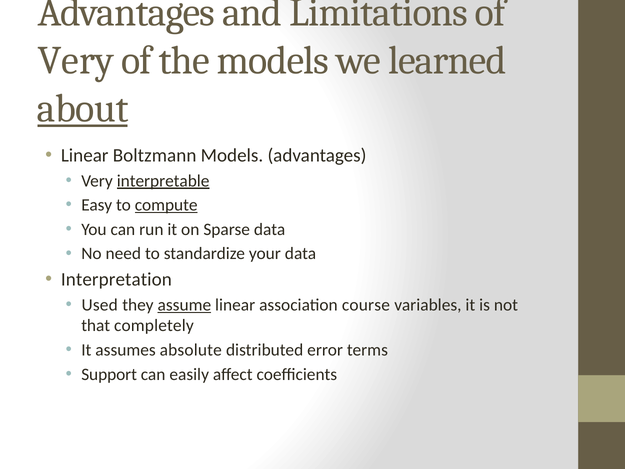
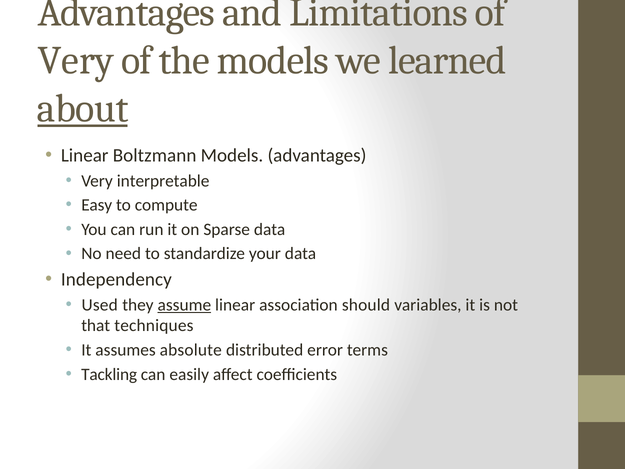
interpretable underline: present -> none (163, 181)
compute underline: present -> none (166, 205)
Interpretation: Interpretation -> Independency (116, 279)
course: course -> should (366, 305)
completely: completely -> techniques (154, 325)
Support: Support -> Tackling (109, 374)
